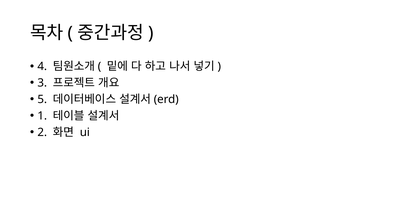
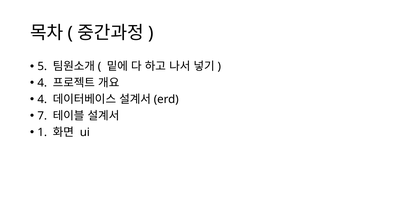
4: 4 -> 5 (42, 67)
3: 3 -> 4 (42, 83)
5: 5 -> 4 (42, 100)
1: 1 -> 7 (42, 116)
2: 2 -> 1 (42, 133)
